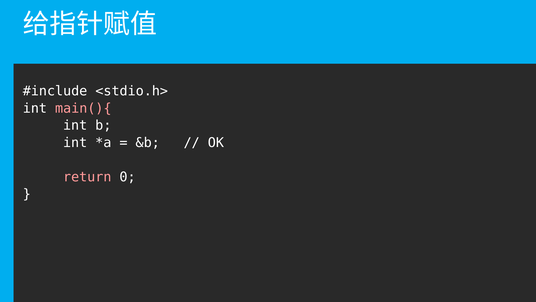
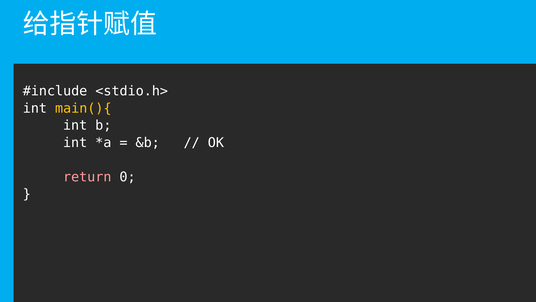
main(){ colour: pink -> yellow (83, 108)
